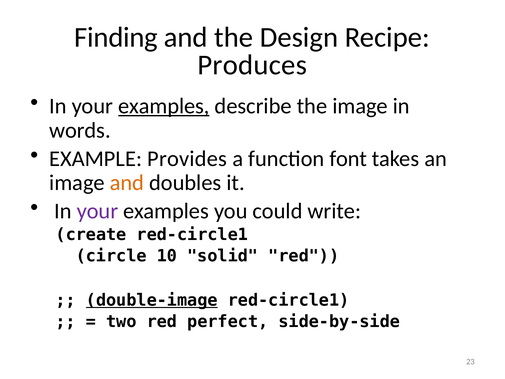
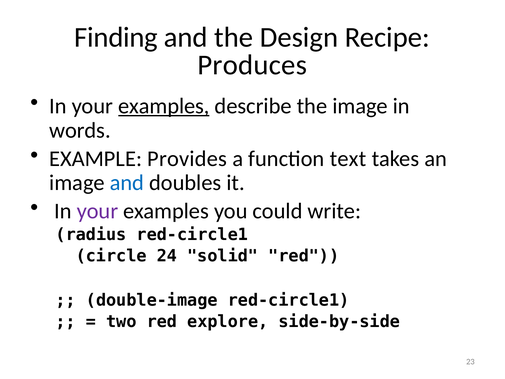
font: font -> text (348, 158)
and colour: orange -> blue (127, 183)
create: create -> radius (91, 235)
10: 10 -> 24 (167, 256)
double-image underline: present -> none (152, 300)
perfect: perfect -> explore (228, 321)
